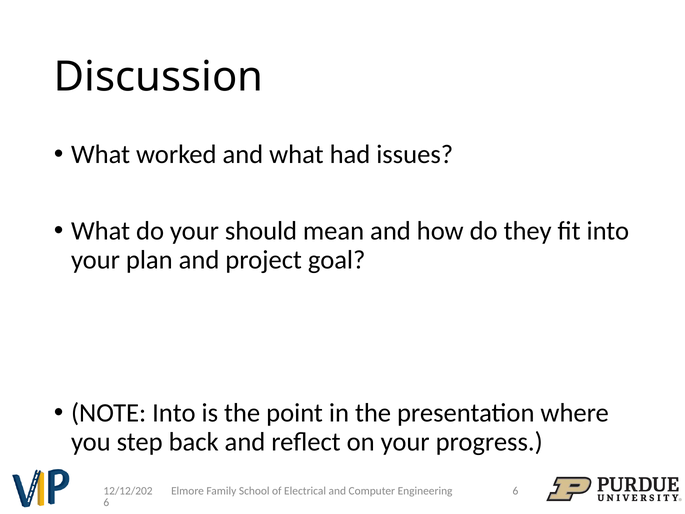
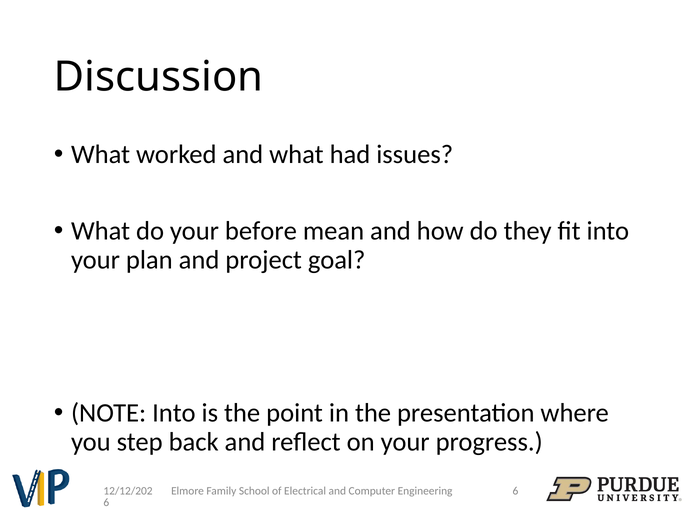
should: should -> before (261, 231)
